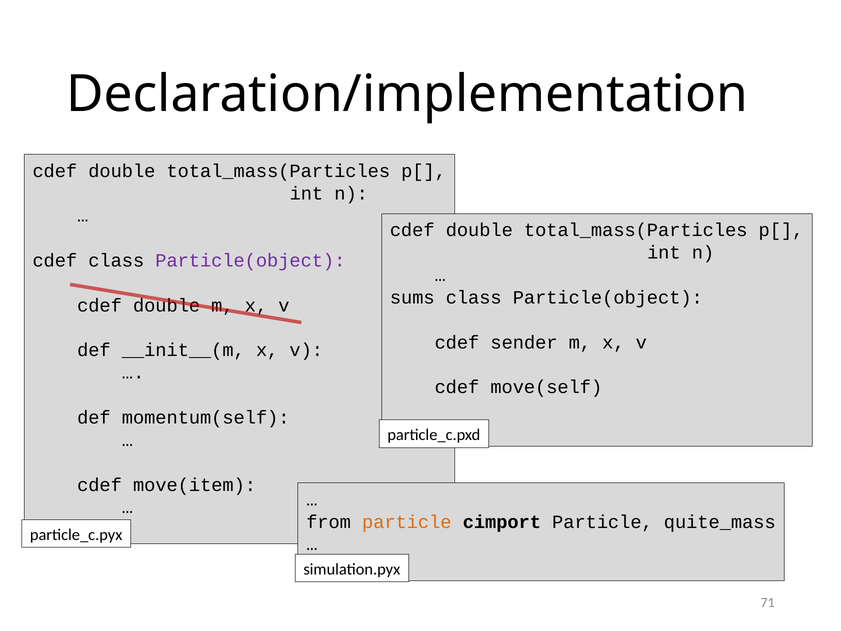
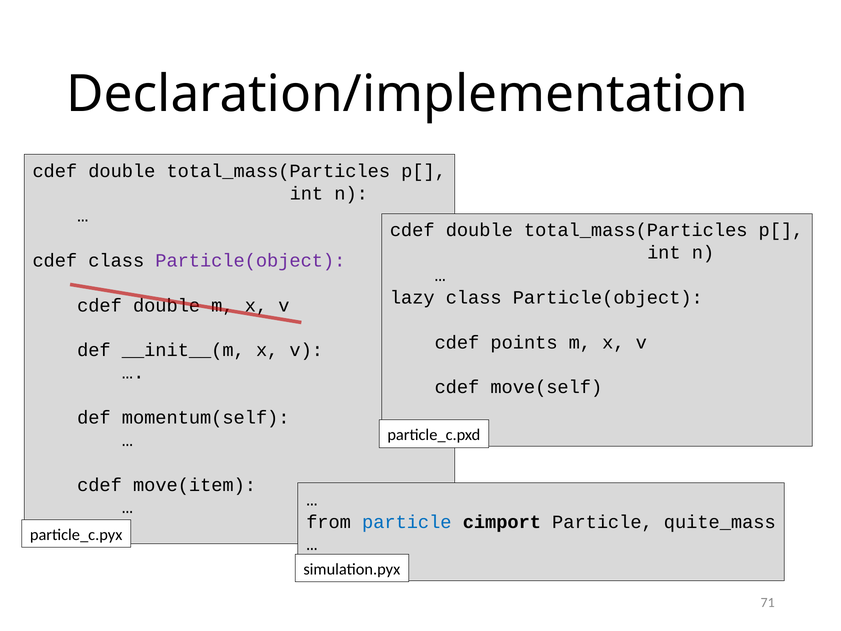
sums: sums -> lazy (412, 297)
sender: sender -> points (524, 342)
particle colour: orange -> blue (407, 522)
